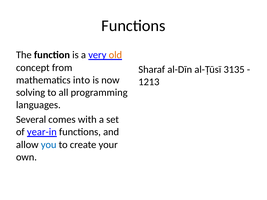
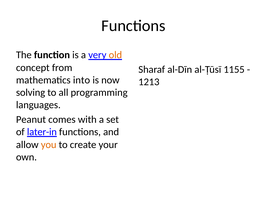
3135: 3135 -> 1155 (234, 70)
Several: Several -> Peanut (31, 120)
year-in: year-in -> later-in (42, 132)
you colour: blue -> orange (49, 145)
